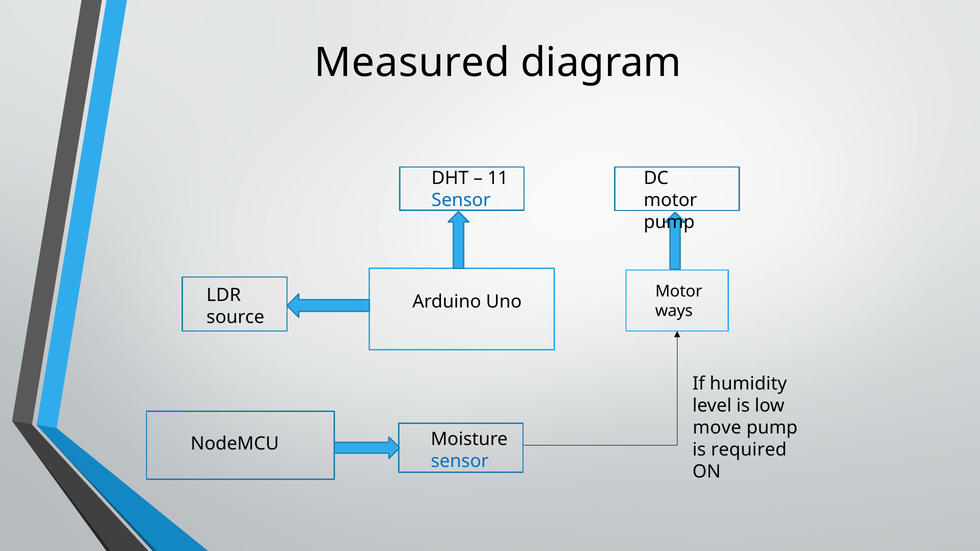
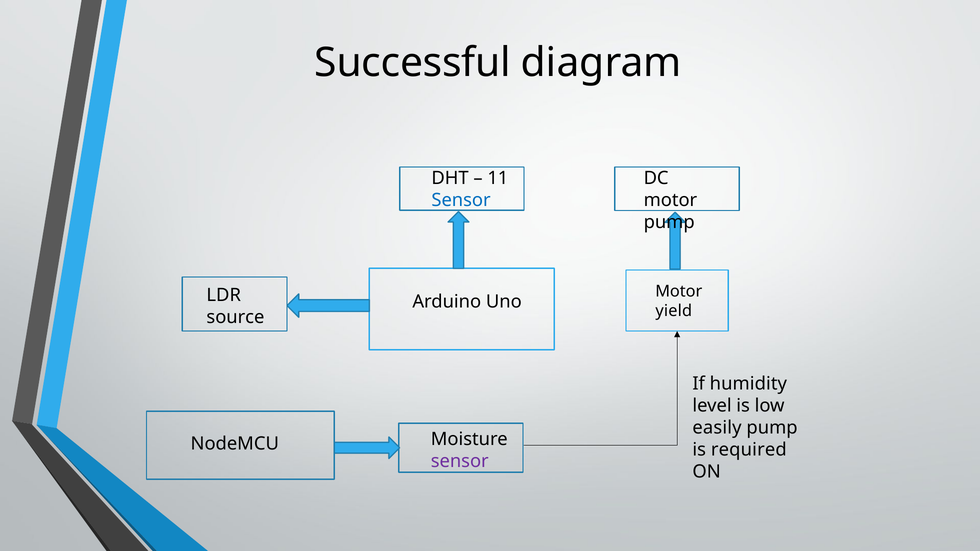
Measured: Measured -> Successful (413, 63)
ways: ways -> yield (674, 311)
move: move -> easily (717, 428)
sensor colour: blue -> purple (460, 461)
